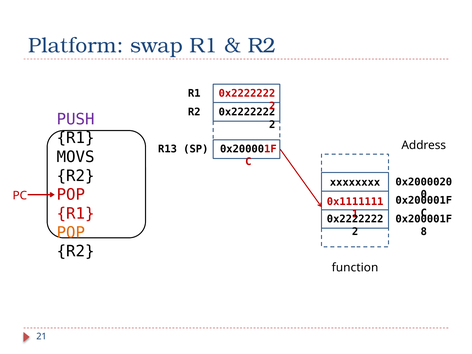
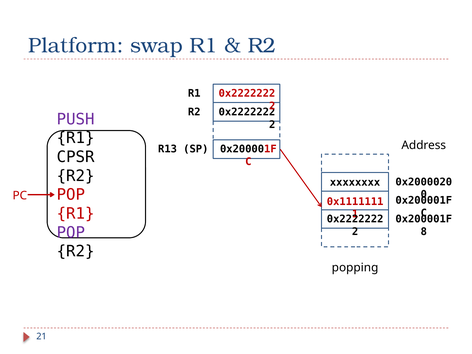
MOVS: MOVS -> CPSR (76, 157)
POP colour: orange -> purple (71, 232)
function: function -> popping (355, 268)
